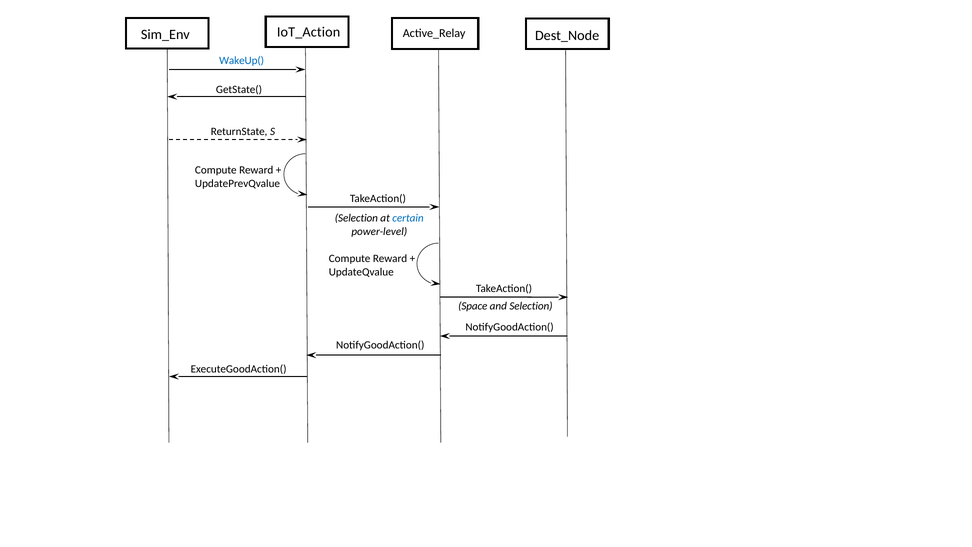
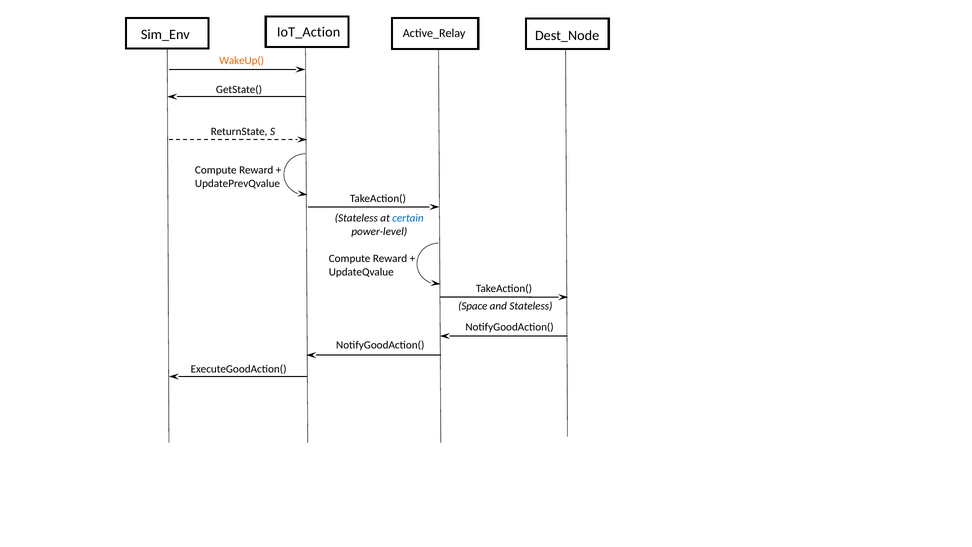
WakeUp( colour: blue -> orange (242, 61)
Selection: Selection -> Stateless (356, 218)
and Selection: Selection -> Stateless (531, 306)
